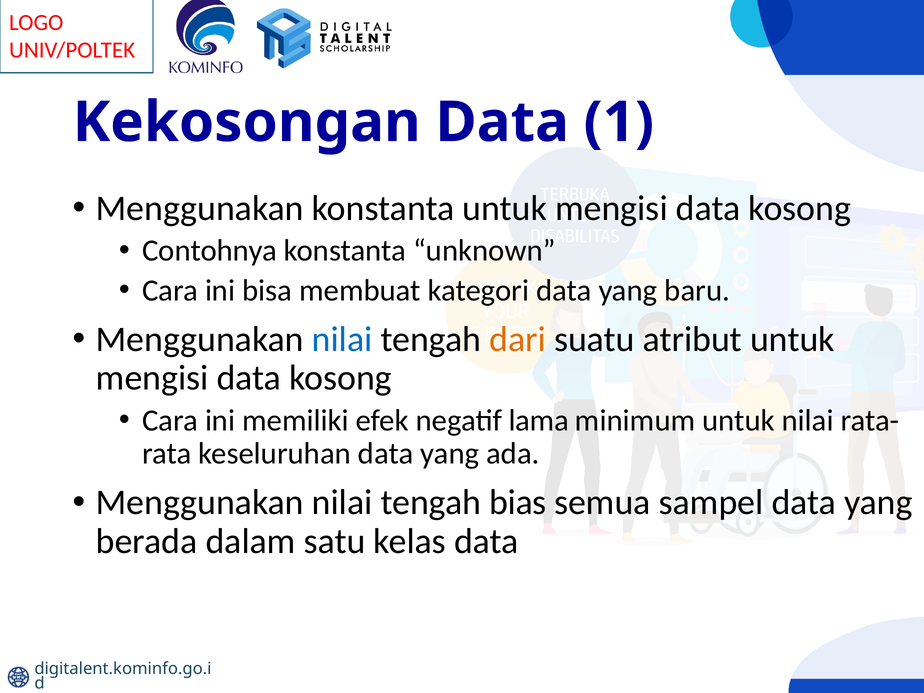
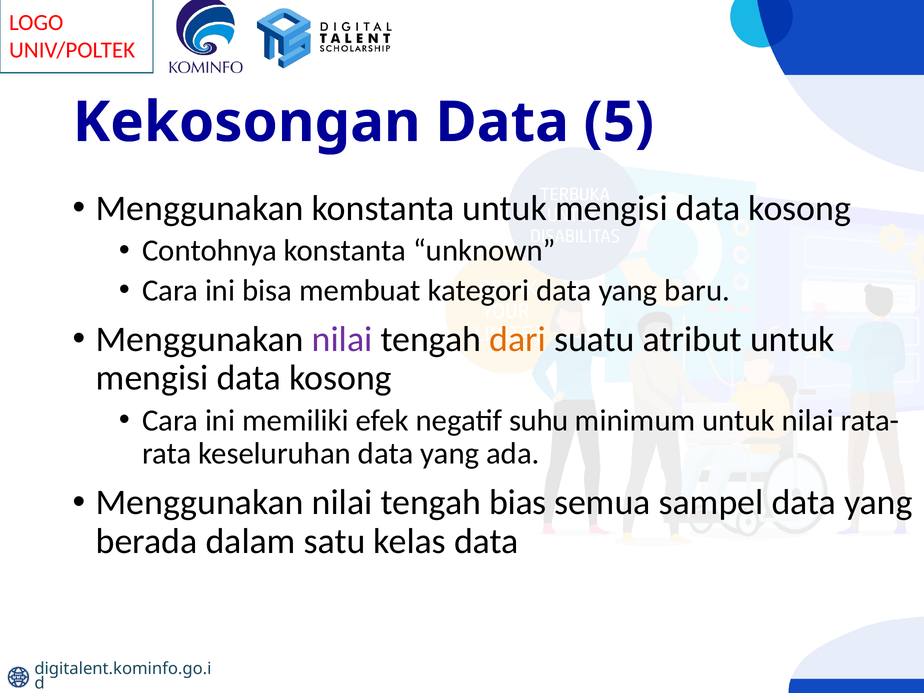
1: 1 -> 5 (619, 122)
nilai colour: blue -> purple (342, 339)
lama: lama -> suhu (539, 421)
